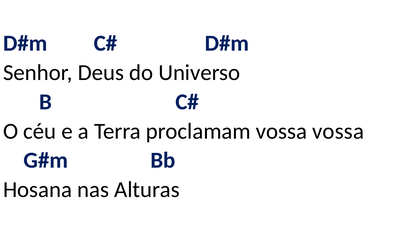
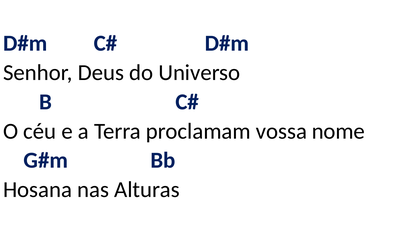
vossa vossa: vossa -> nome (338, 131)
